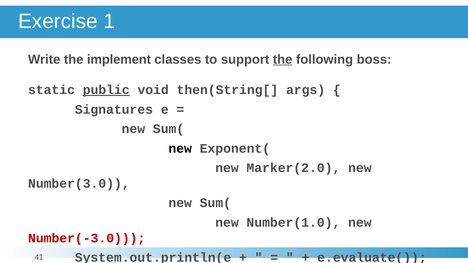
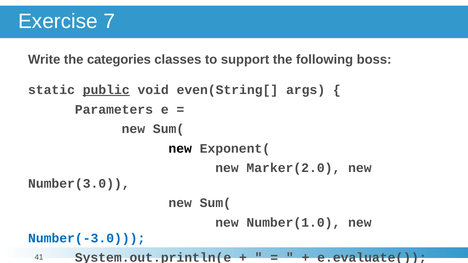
1: 1 -> 7 (109, 21)
implement: implement -> categories (119, 59)
the underline: present -> none (283, 59)
then(String[: then(String[ -> even(String[ (227, 90)
Signatures: Signatures -> Parameters (114, 110)
Number(-3.0 colour: red -> blue (87, 238)
